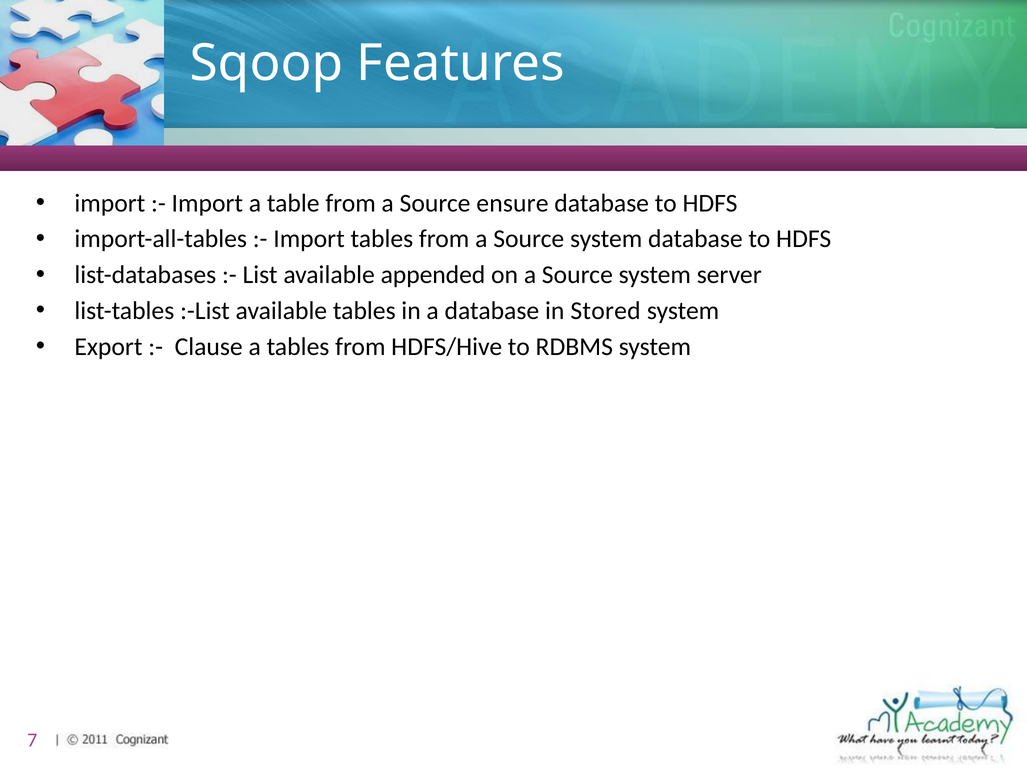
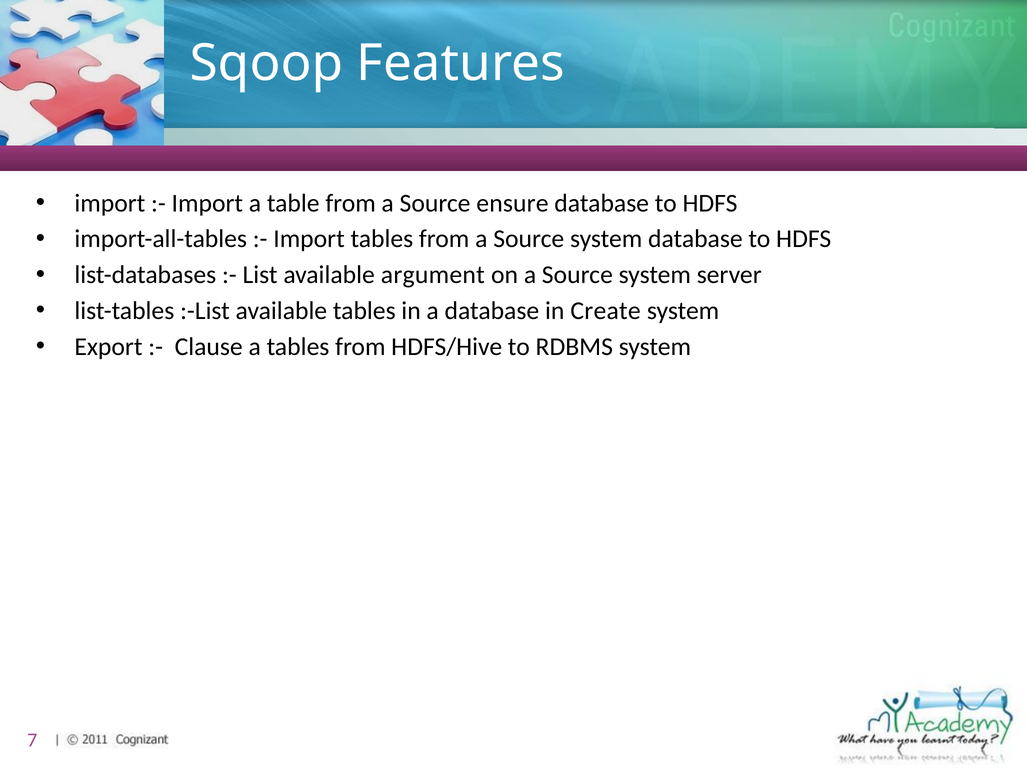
appended: appended -> argument (433, 275)
Stored: Stored -> Create (606, 311)
